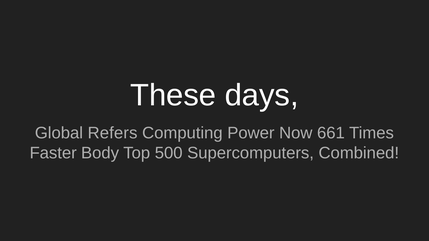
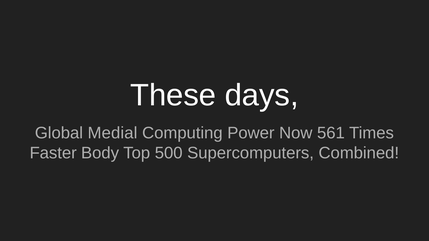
Refers: Refers -> Medial (113, 133)
661: 661 -> 561 (331, 133)
